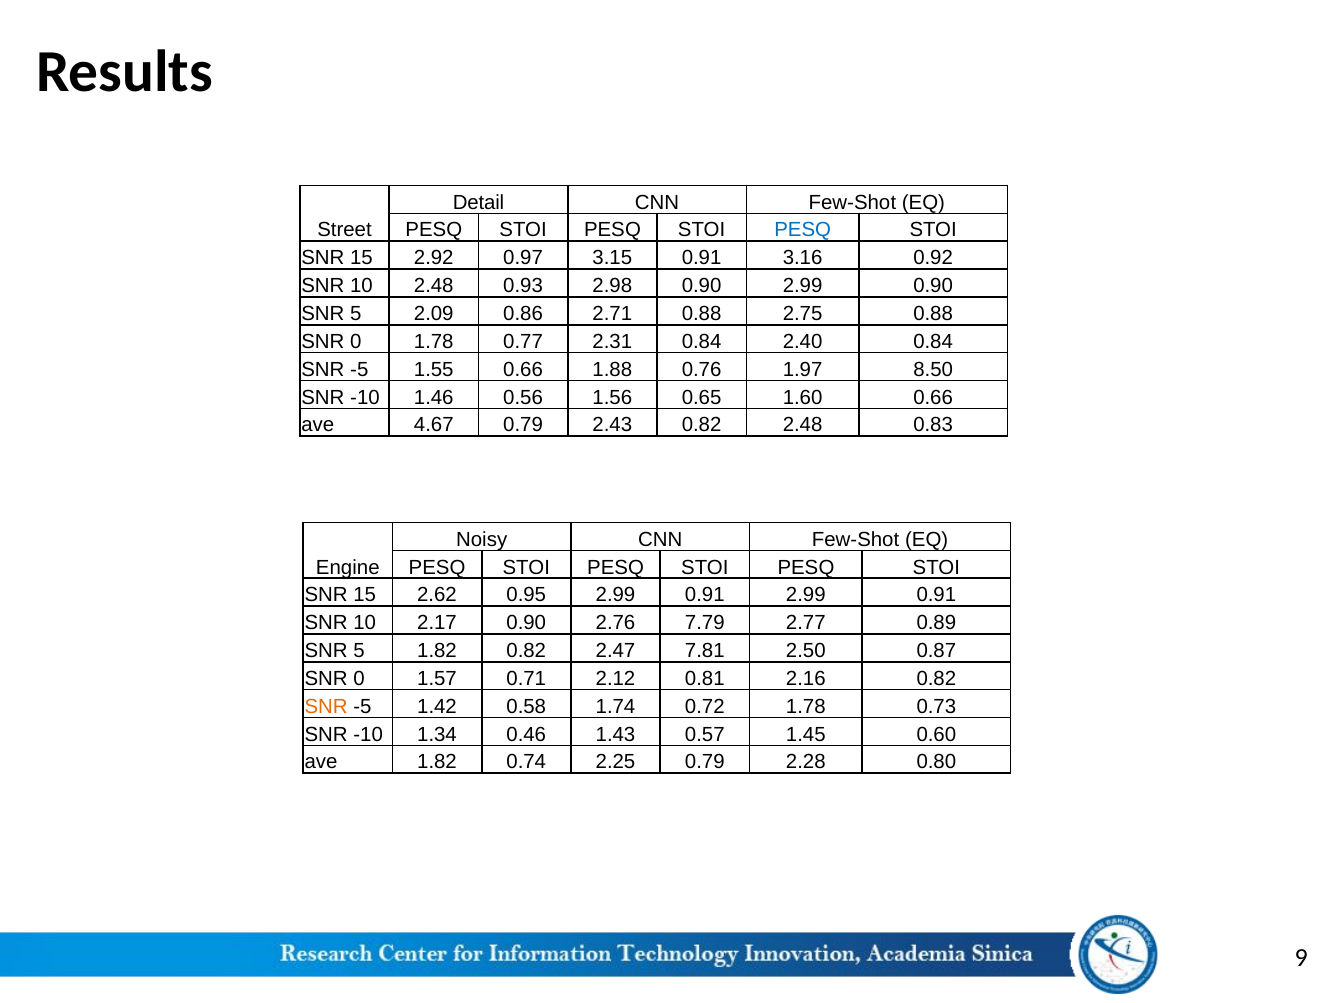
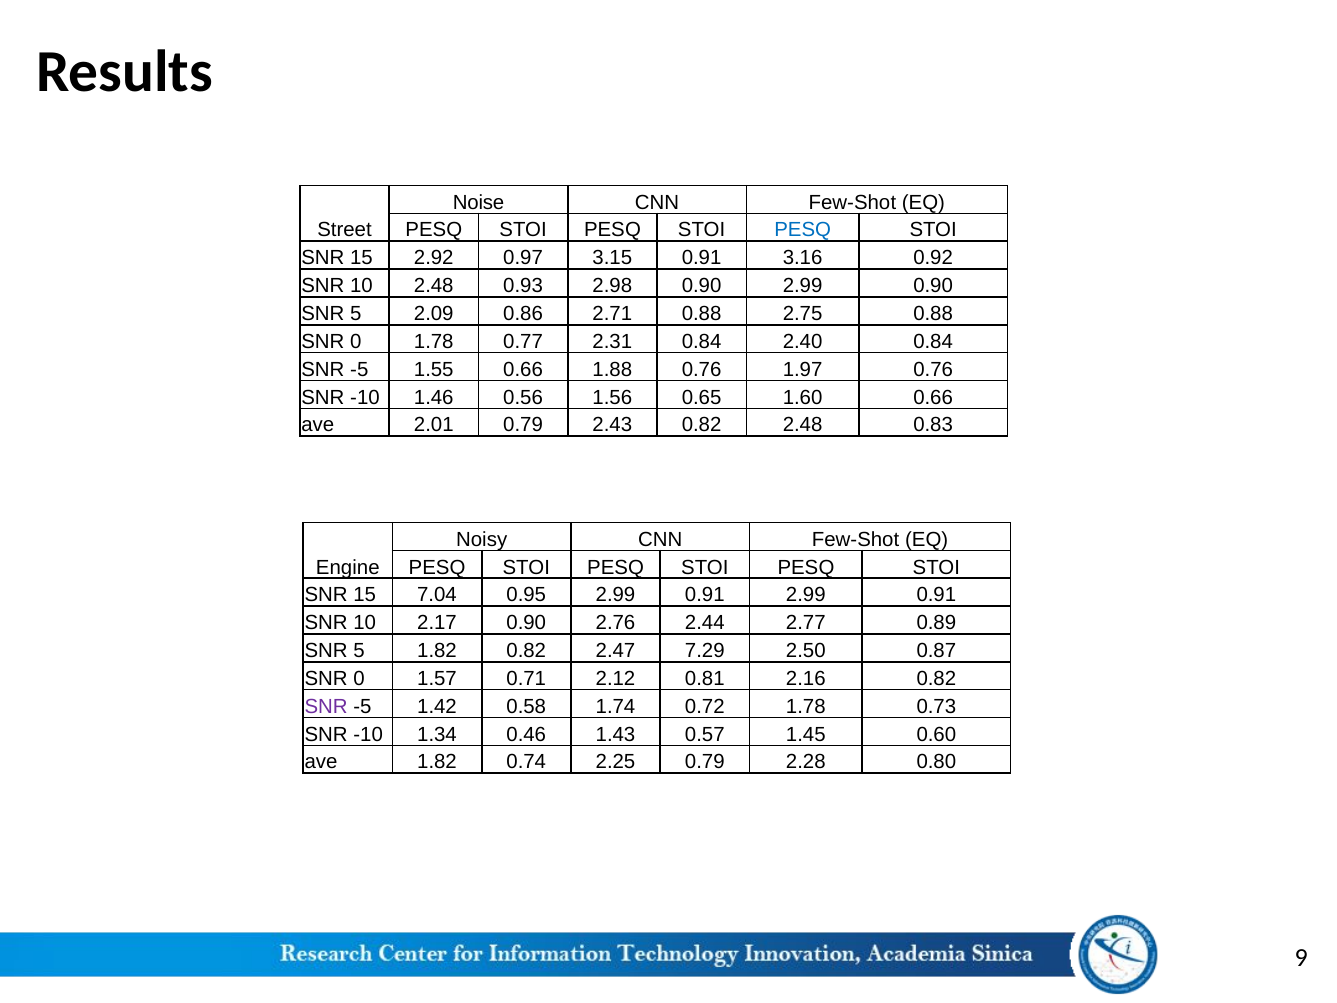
Detail: Detail -> Noise (479, 202)
1.97 8.50: 8.50 -> 0.76 (933, 369)
4.67: 4.67 -> 2.01 (434, 425)
2.62: 2.62 -> 7.04 (437, 595)
7.79: 7.79 -> 2.44 (705, 623)
7.81: 7.81 -> 7.29 (705, 651)
SNR colour: orange -> purple (326, 706)
